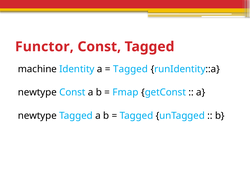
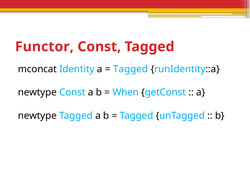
machine: machine -> mconcat (37, 69)
Fmap: Fmap -> When (126, 93)
